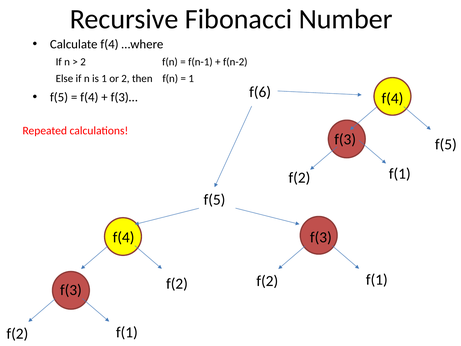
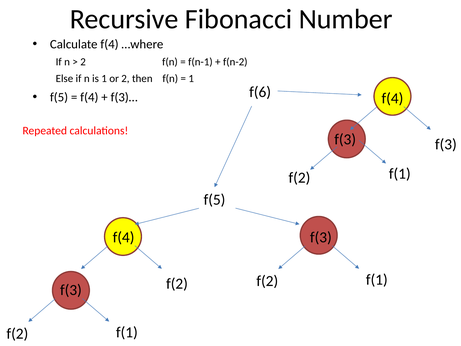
f(5: f(5 -> f(3 (446, 144)
